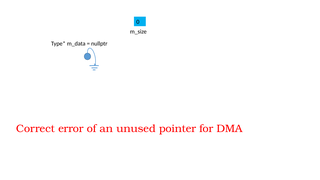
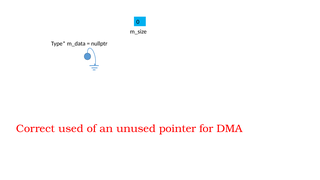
error: error -> used (71, 129)
